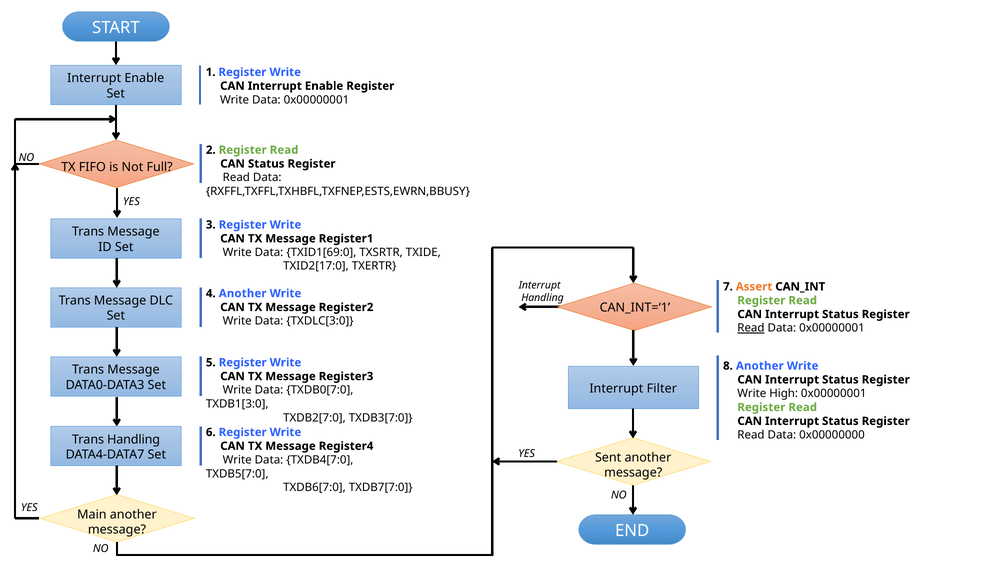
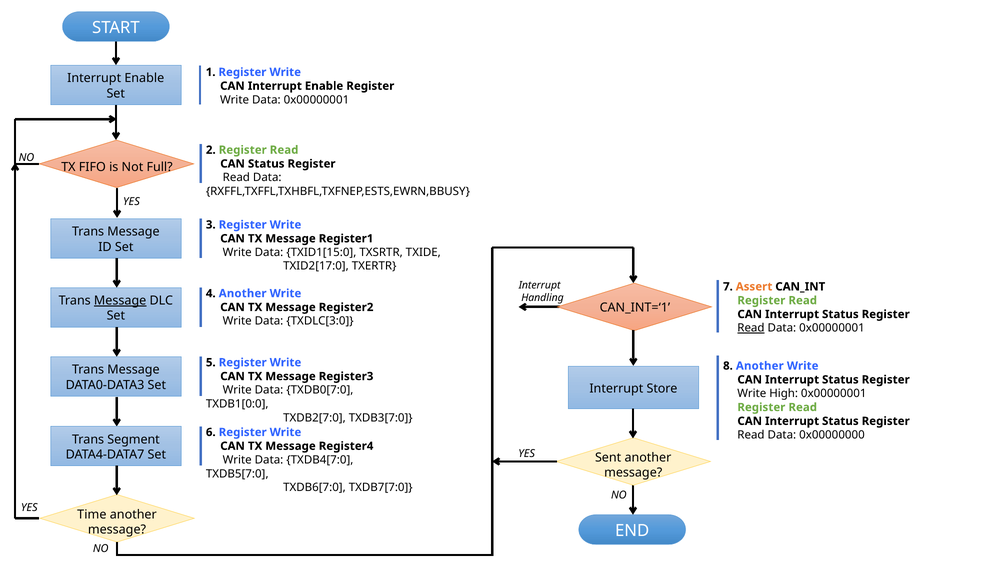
TXID1[69:0: TXID1[69:0 -> TXID1[15:0 (321, 253)
Message underline: none -> present (120, 301)
Filter: Filter -> Store (662, 389)
TXDB1[3:0: TXDB1[3:0 -> TXDB1[0:0 (237, 404)
Trans Handling: Handling -> Segment (134, 440)
Main: Main -> Time (92, 515)
